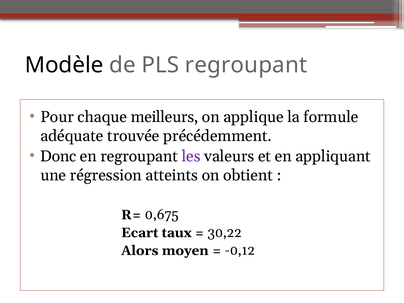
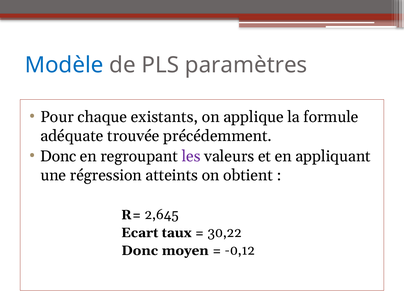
Modèle colour: black -> blue (64, 65)
PLS regroupant: regroupant -> paramètres (246, 65)
meilleurs: meilleurs -> existants (164, 117)
0,675: 0,675 -> 2,645 (162, 215)
Alors: Alors -> Donc (140, 251)
